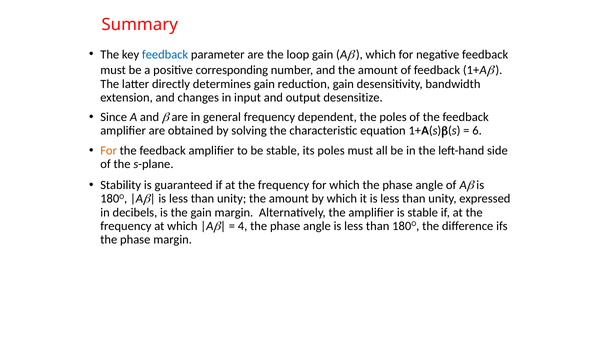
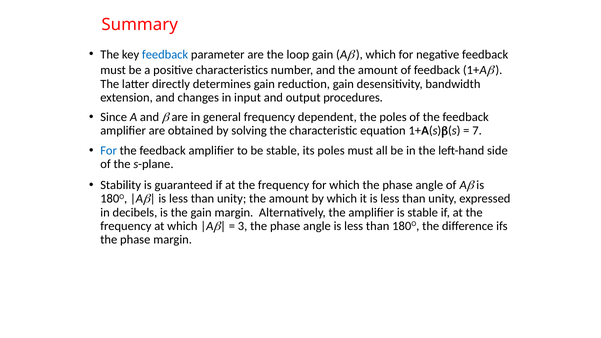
corresponding: corresponding -> characteristics (232, 70)
desensitize: desensitize -> procedures (353, 97)
6: 6 -> 7 (477, 131)
For colour: orange -> blue (109, 151)
4: 4 -> 3 (243, 226)
